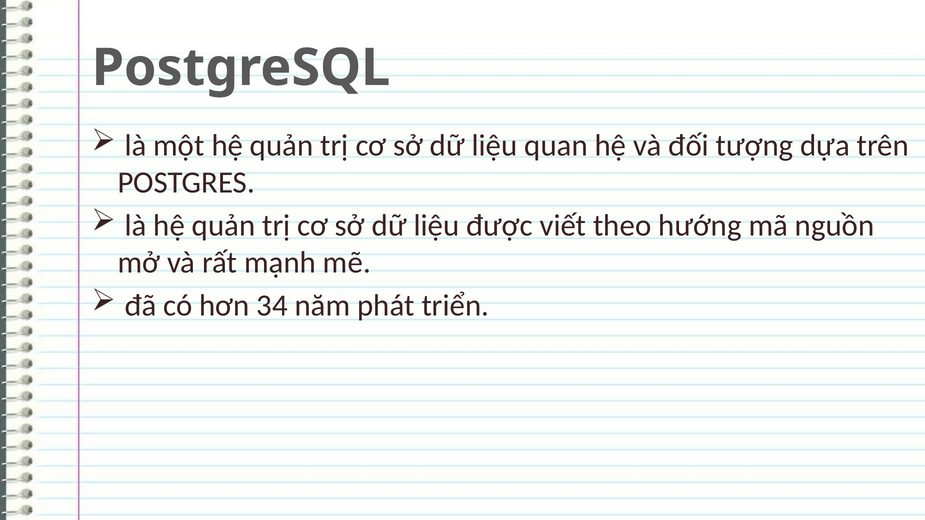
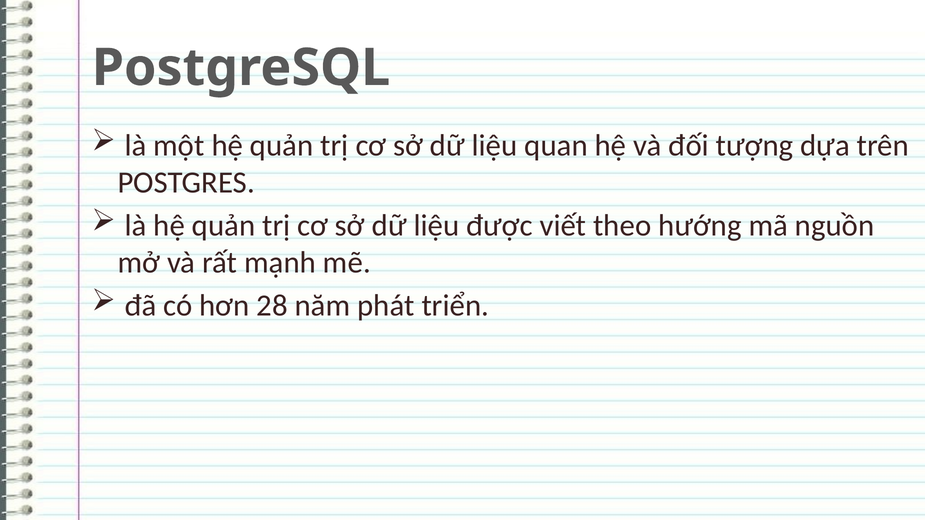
34: 34 -> 28 (272, 306)
